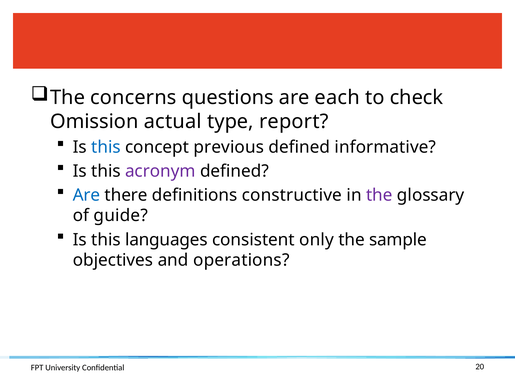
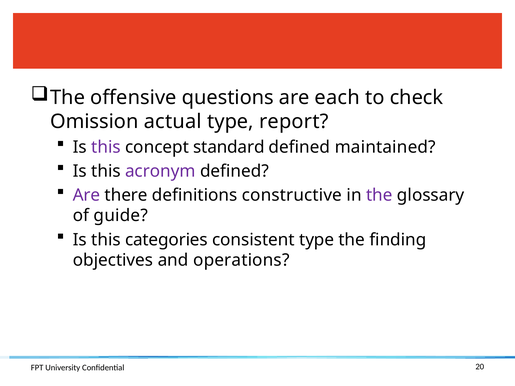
concerns: concerns -> offensive (133, 98)
this colour: blue -> purple (106, 147)
previous: previous -> standard (229, 147)
informative: informative -> maintained (385, 147)
Are colour: blue -> purple (86, 195)
languages: languages -> categories (166, 240)
consistent only: only -> type (317, 240)
sample: sample -> finding (398, 240)
